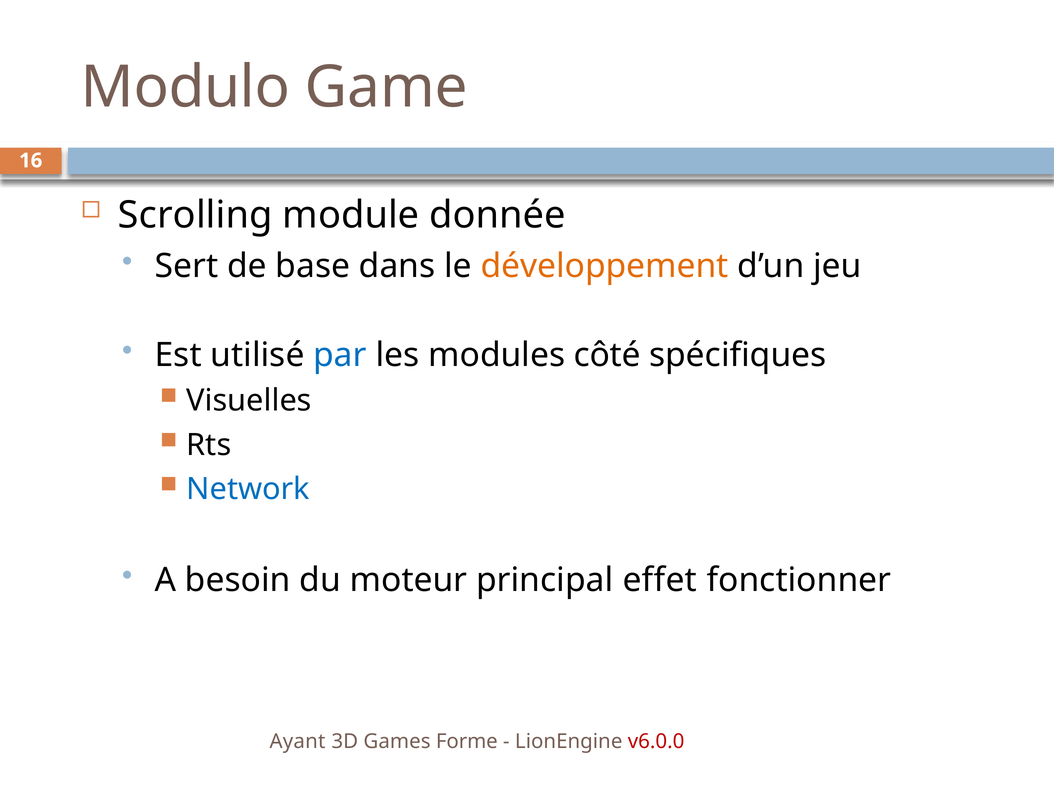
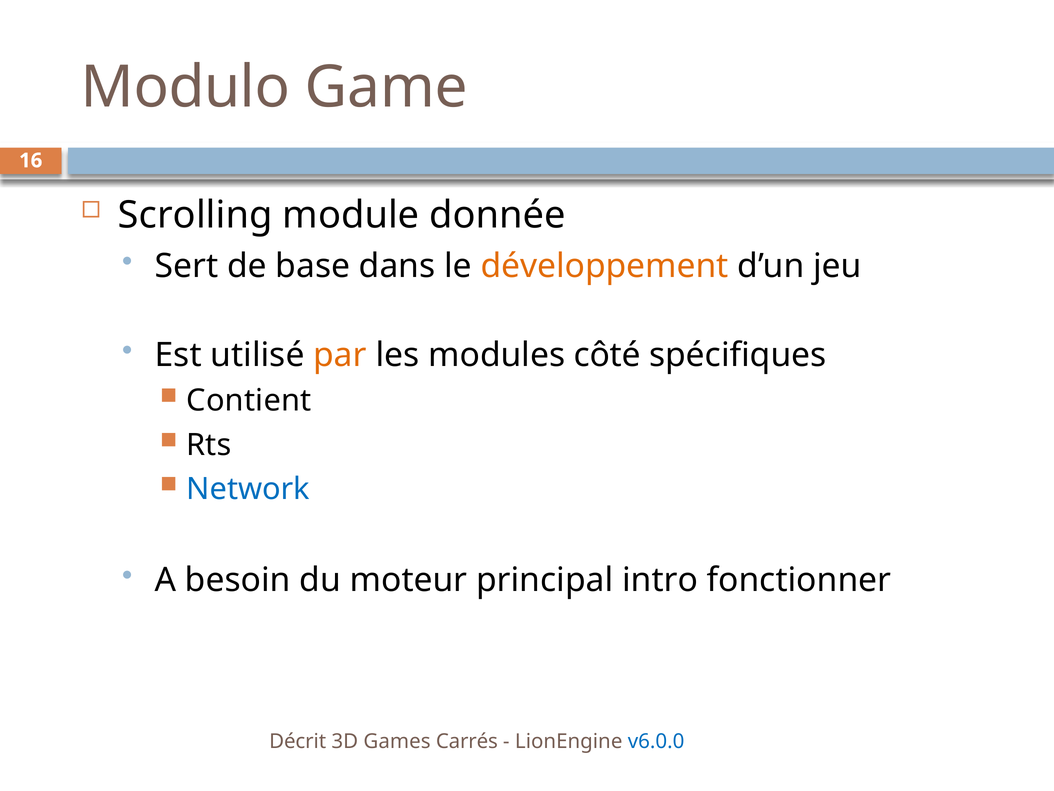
par colour: blue -> orange (340, 355)
Visuelles: Visuelles -> Contient (249, 400)
effet: effet -> intro (660, 580)
Ayant: Ayant -> Décrit (298, 741)
Forme: Forme -> Carrés (467, 741)
v6.0.0 colour: red -> blue (656, 741)
